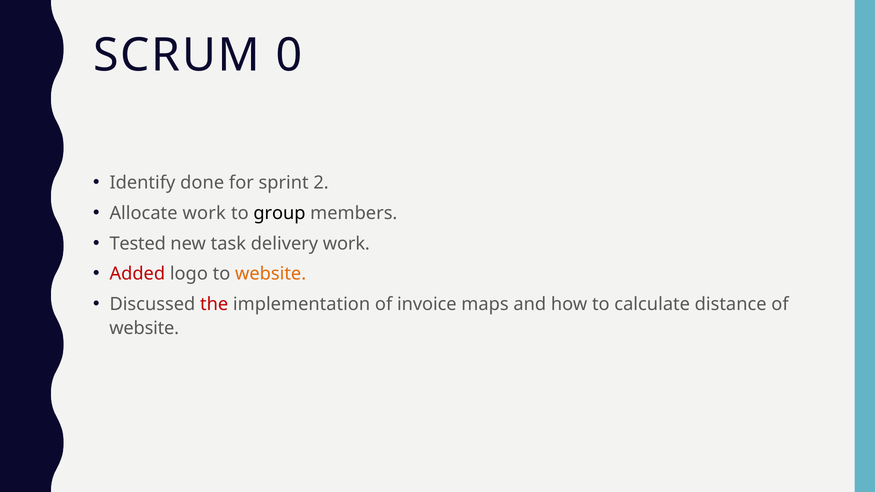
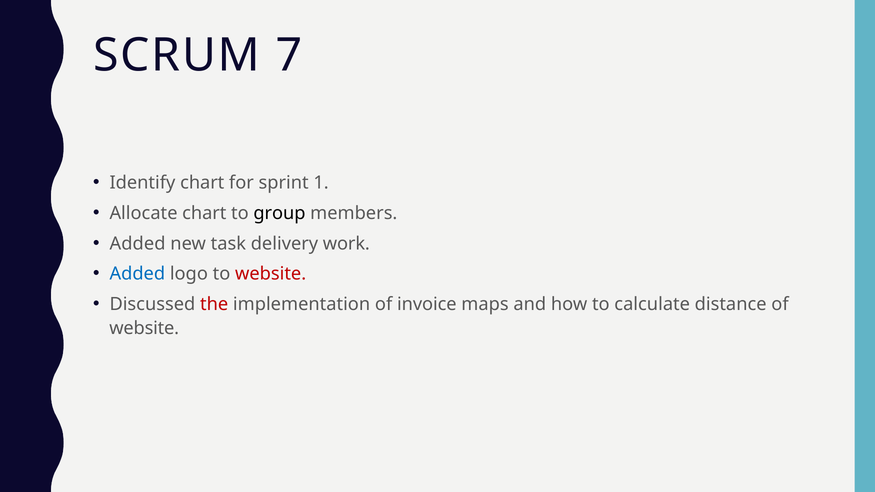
0: 0 -> 7 (289, 56)
Identify done: done -> chart (202, 183)
2: 2 -> 1 (321, 183)
Allocate work: work -> chart (204, 213)
Tested: Tested -> Added (138, 244)
Added colour: red -> blue (137, 274)
website colour: orange -> red (271, 274)
